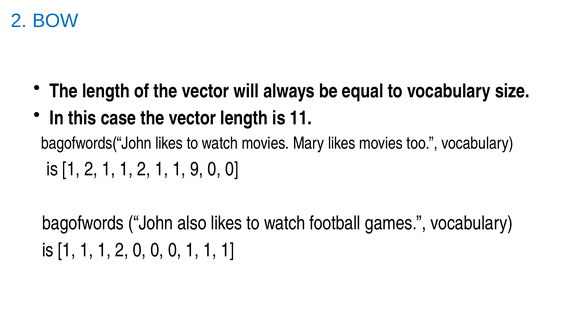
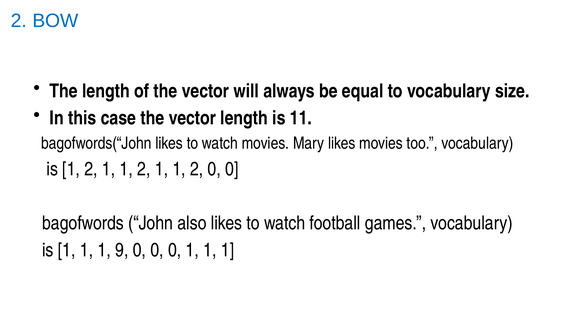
9: 9 -> 2 (197, 169)
2: 2 -> 9 (122, 250)
